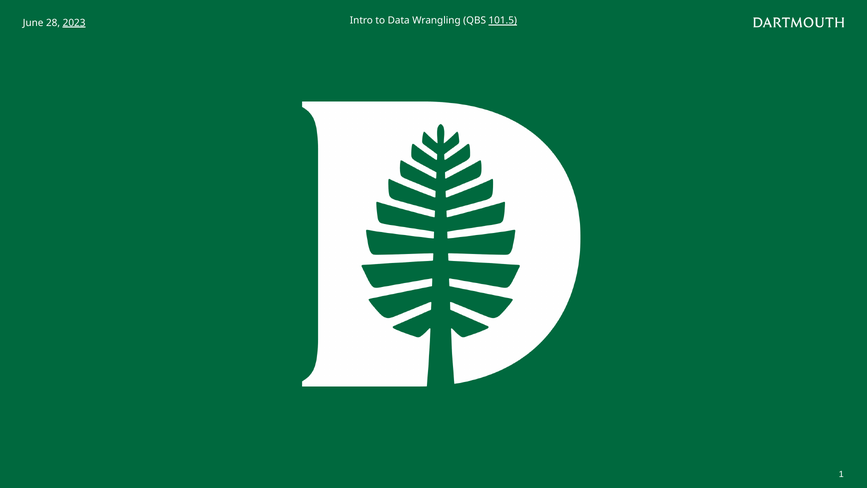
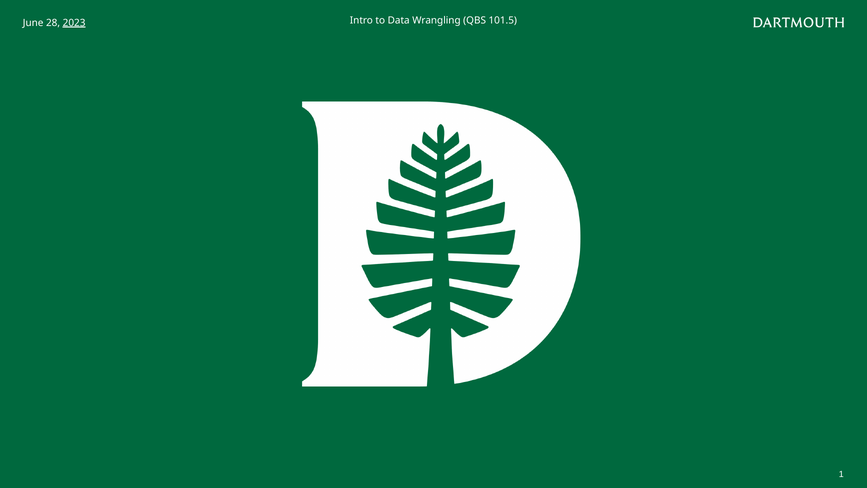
101.5 underline: present -> none (503, 21)
